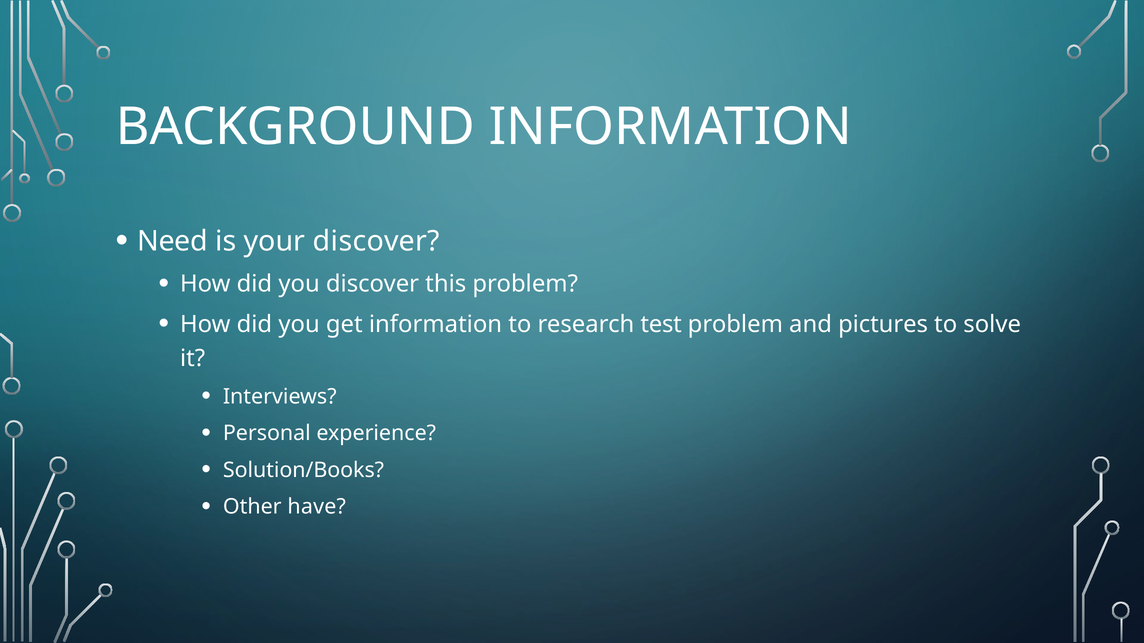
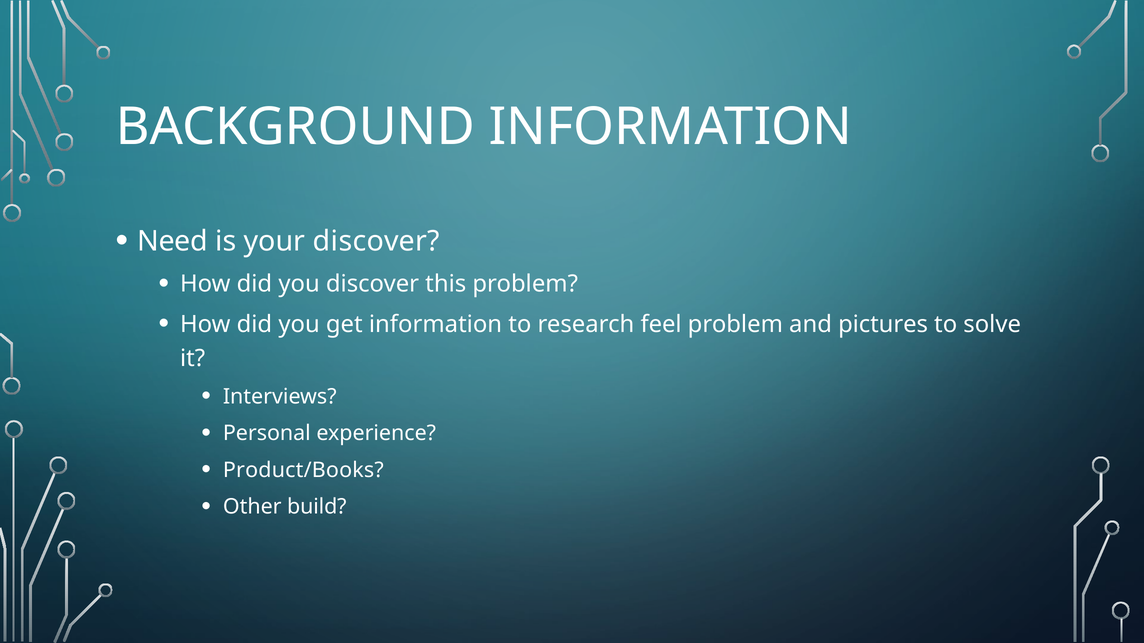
test: test -> feel (661, 324)
Solution/Books: Solution/Books -> Product/Books (303, 470)
have: have -> build (317, 507)
